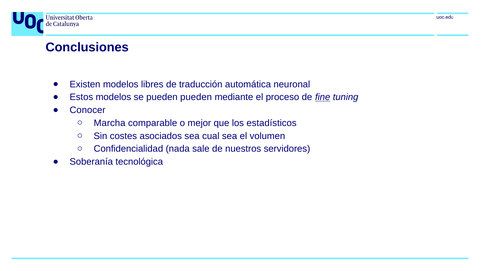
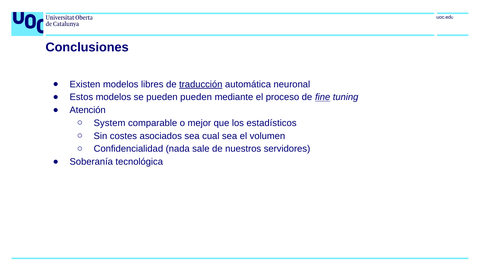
traducción underline: none -> present (201, 84)
Conocer: Conocer -> Atención (88, 110)
Marcha: Marcha -> System (110, 123)
